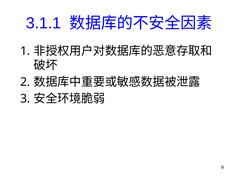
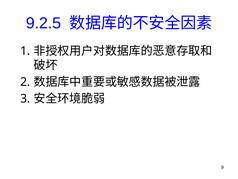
3.1.1: 3.1.1 -> 9.2.5 (43, 23)
